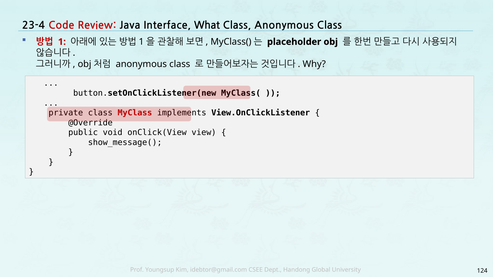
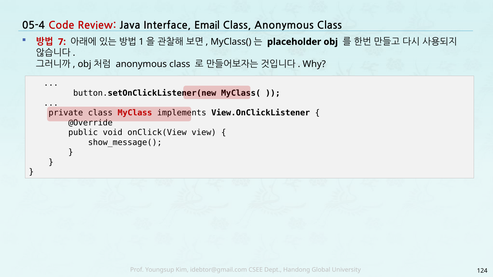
23-4: 23-4 -> 05-4 (34, 25)
What: What -> Email (207, 25)
1: 1 -> 7 (62, 42)
